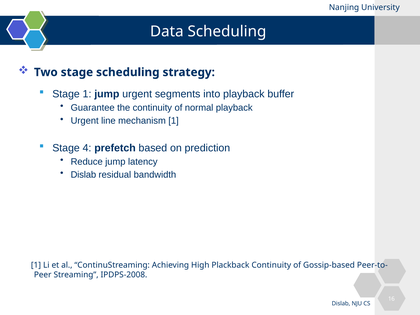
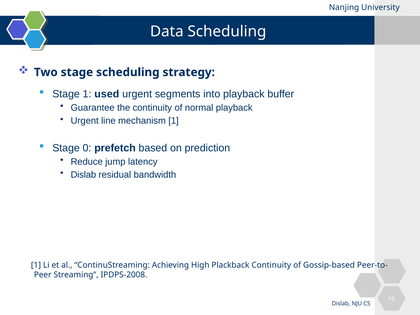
1 jump: jump -> used (107, 94)
4: 4 -> 0 (87, 148)
